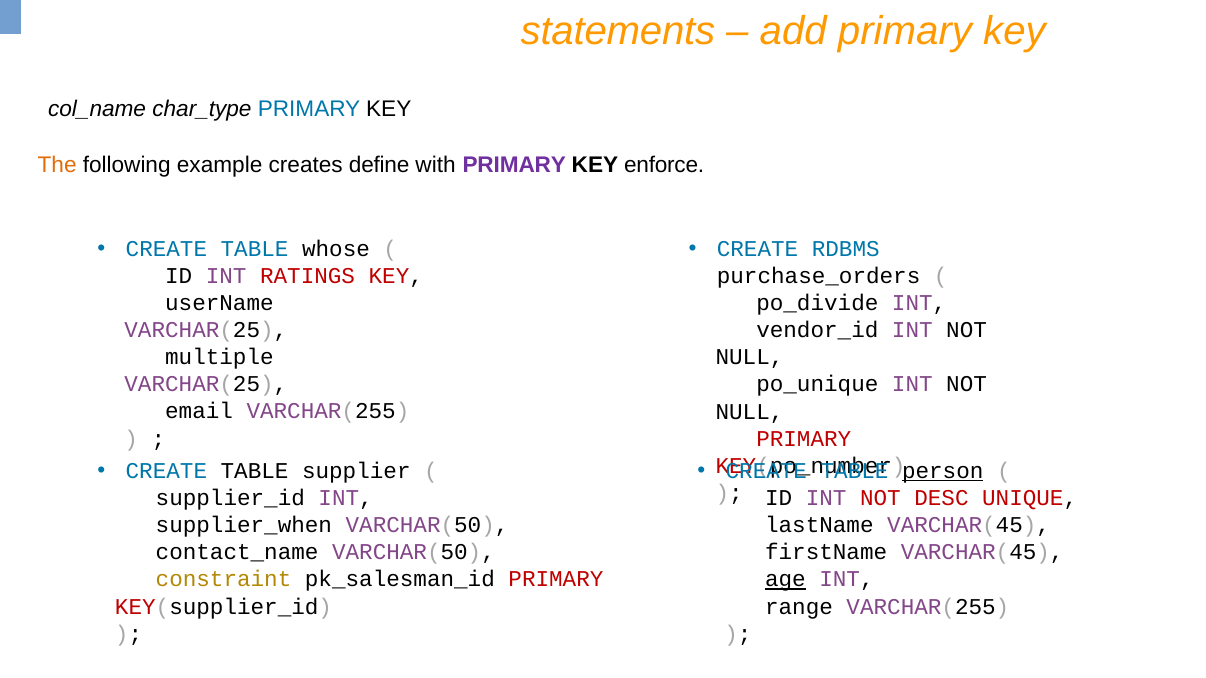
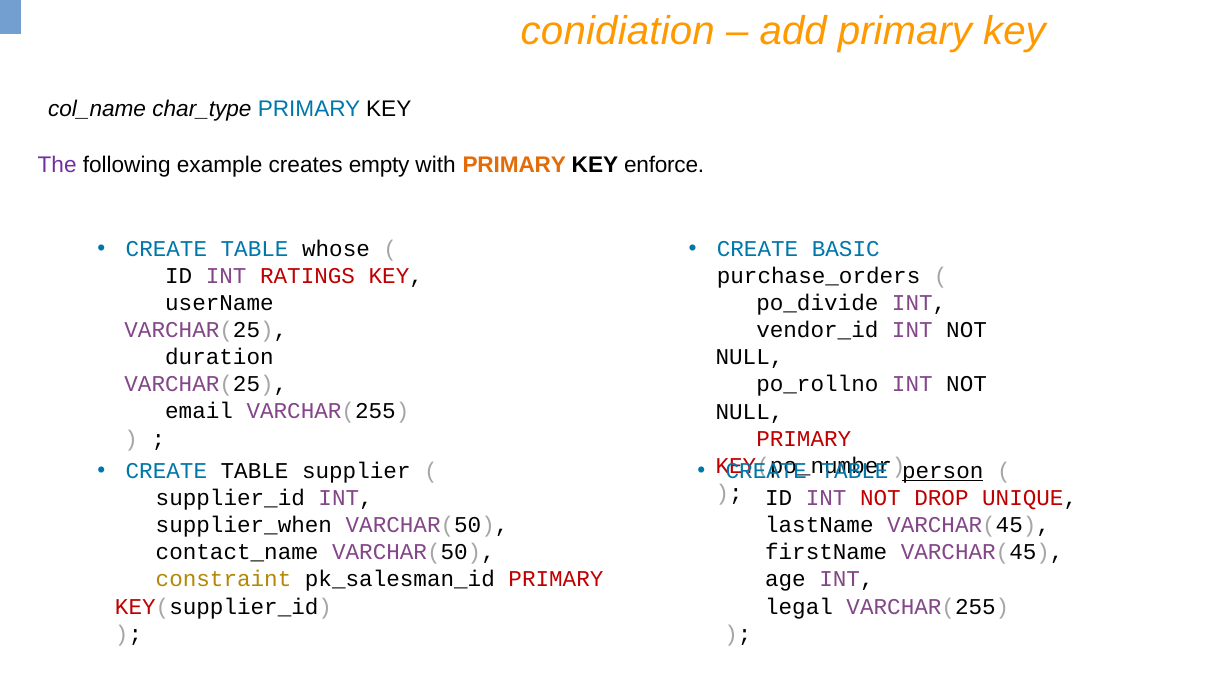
statements: statements -> conidiation (618, 31)
The colour: orange -> purple (57, 165)
define: define -> empty (379, 165)
PRIMARY colour: purple -> orange (514, 165)
RDBMS: RDBMS -> BASIC (846, 249)
multiple: multiple -> duration (219, 357)
po_unique: po_unique -> po_rollno (817, 385)
DESC: DESC -> DROP (941, 498)
age underline: present -> none (785, 580)
range: range -> legal (799, 607)
